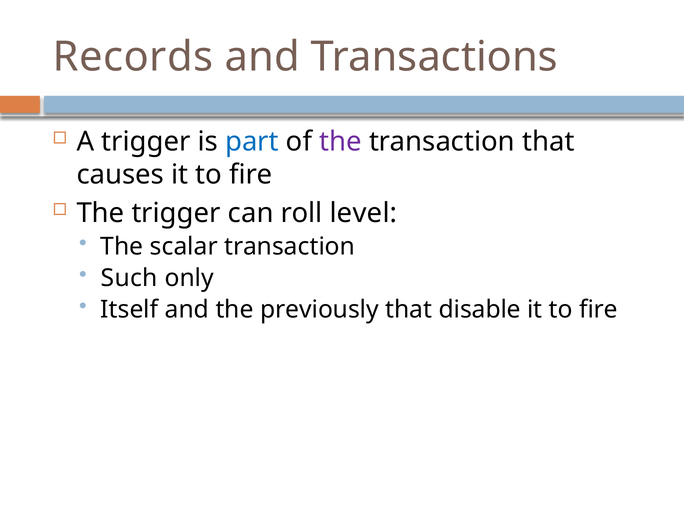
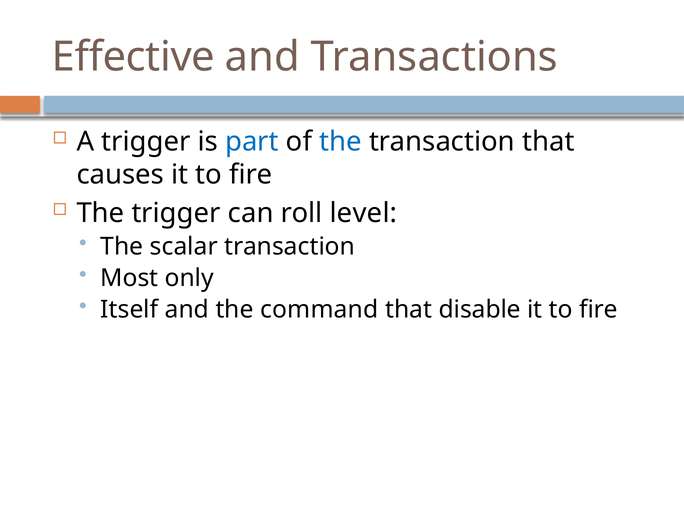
Records: Records -> Effective (133, 57)
the colour: purple -> blue (341, 142)
Such: Such -> Most (129, 278)
previously: previously -> command (319, 310)
